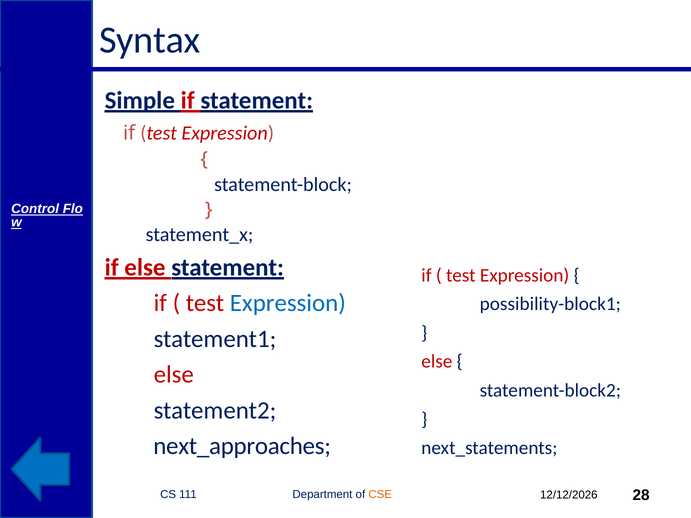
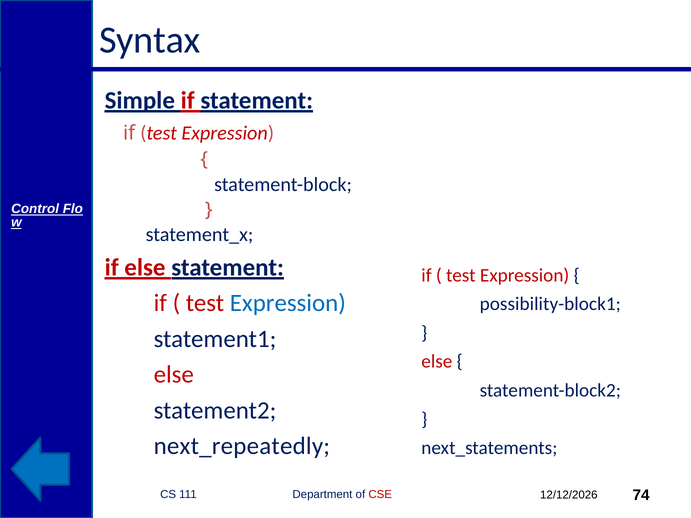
next_approaches: next_approaches -> next_repeatedly (242, 446)
CSE colour: orange -> red (380, 495)
28: 28 -> 74 (641, 495)
